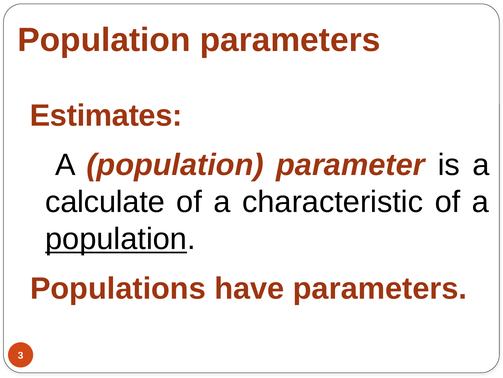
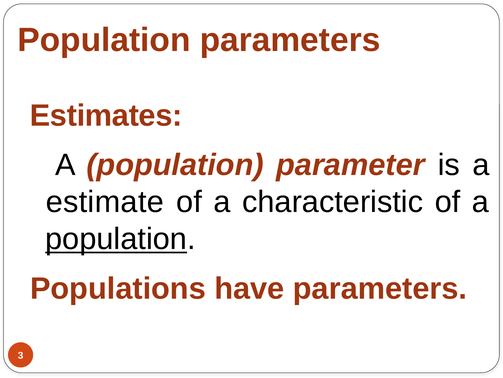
calculate: calculate -> estimate (105, 202)
